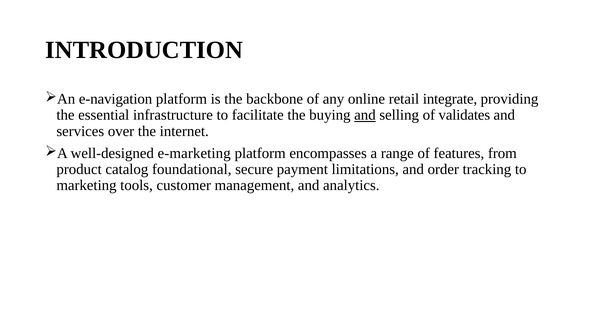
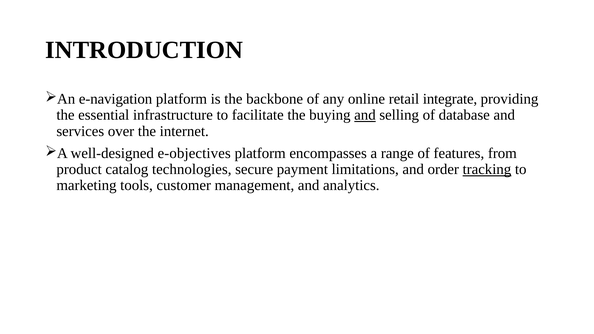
validates: validates -> database (464, 115)
e-marketing: e-marketing -> e-objectives (194, 153)
foundational: foundational -> technologies (192, 169)
tracking underline: none -> present (487, 169)
